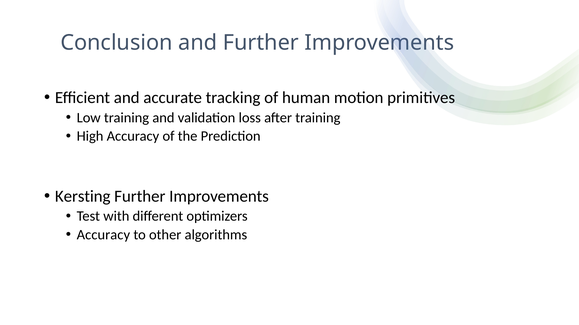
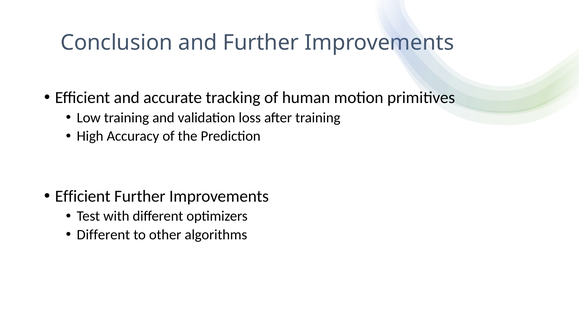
Kersting: Kersting -> Efficient (83, 197)
Accuracy: Accuracy -> Different (103, 235)
